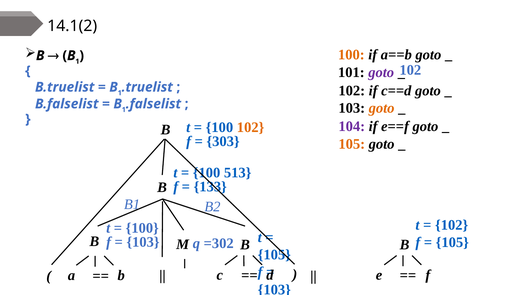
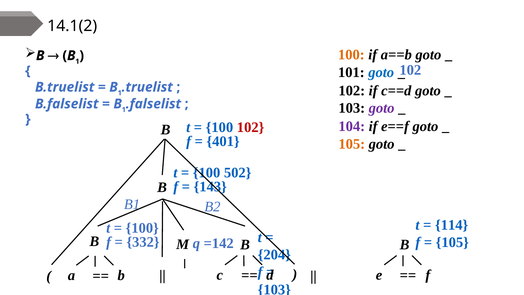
goto colour: purple -> blue (381, 72)
goto colour: orange -> purple (382, 108)
102 colour: orange -> red (251, 127)
303: 303 -> 401 (223, 141)
513: 513 -> 502 (238, 172)
133: 133 -> 143 (210, 186)
102: 102 -> 114 (452, 225)
103: 103 -> 332 (143, 242)
=302: =302 -> =142 (219, 243)
105: 105 -> 204 (274, 254)
